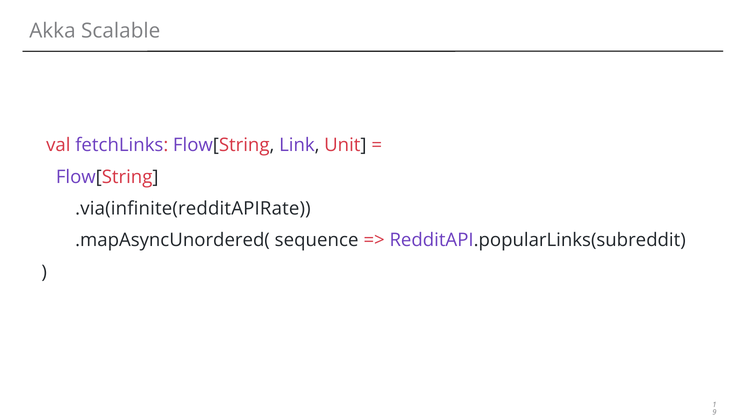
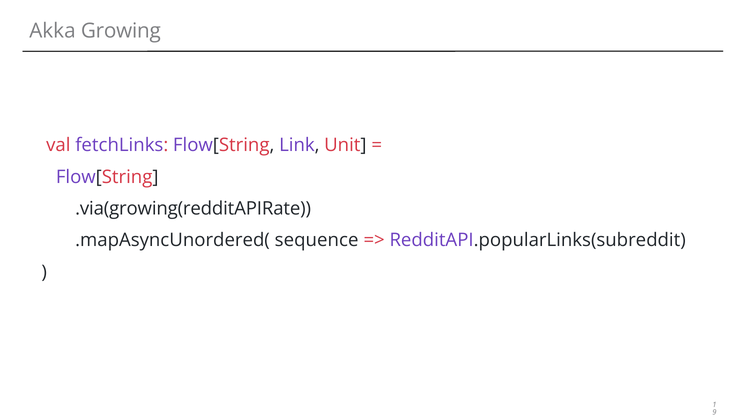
Scalable: Scalable -> Growing (121, 31)
.via(infinite(redditAPIRate: .via(infinite(redditAPIRate -> .via(growing(redditAPIRate (193, 209)
